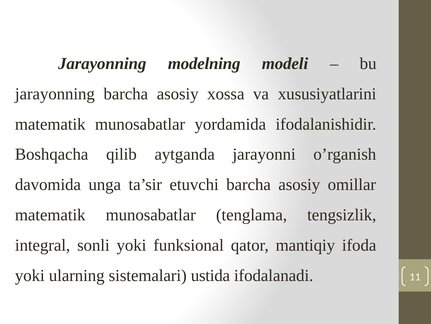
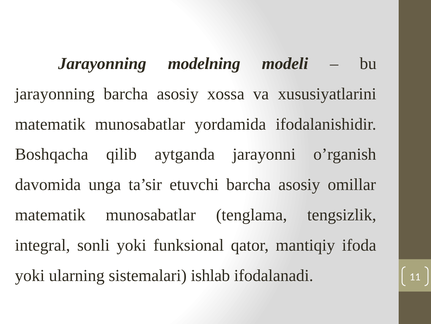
ustida: ustida -> ishlab (210, 275)
